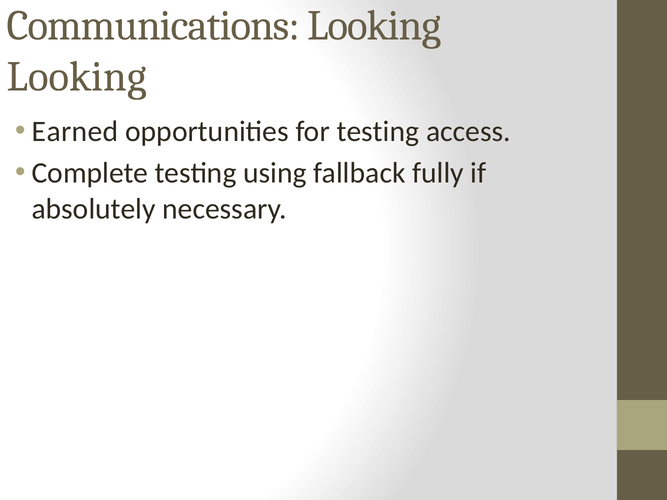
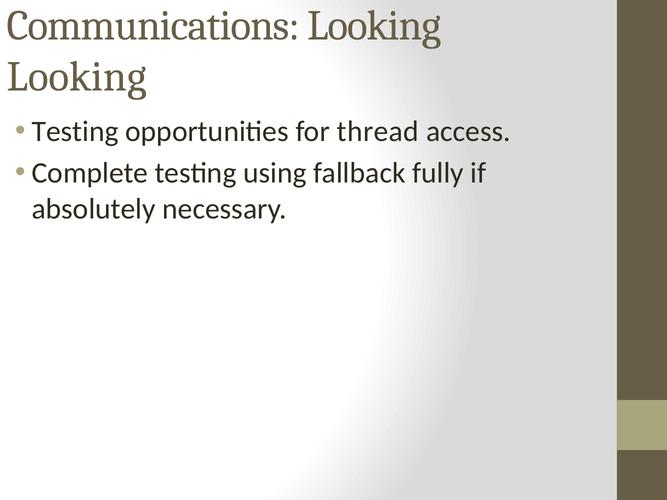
Earned: Earned -> Testing (75, 132)
for testing: testing -> thread (378, 132)
